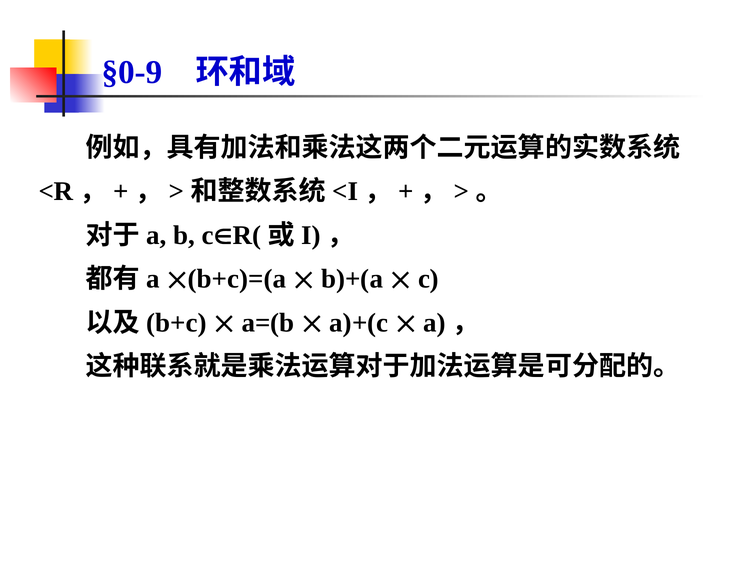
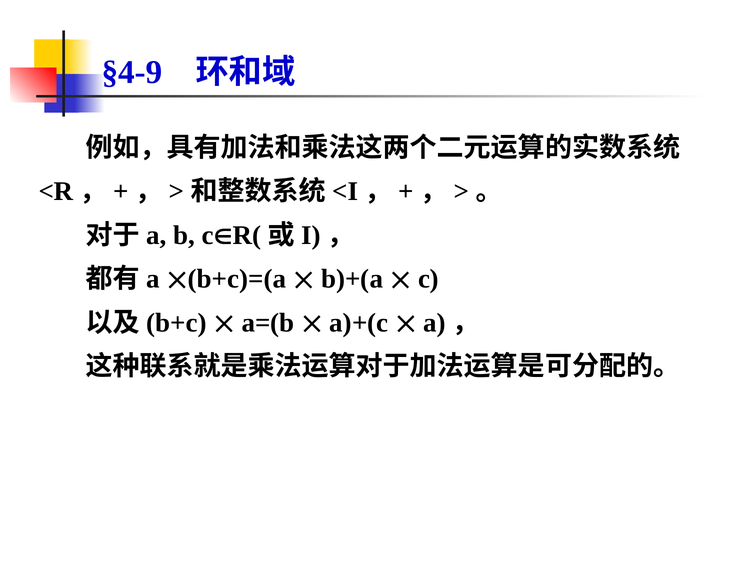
§0-9: §0-9 -> §4-9 (132, 72)
